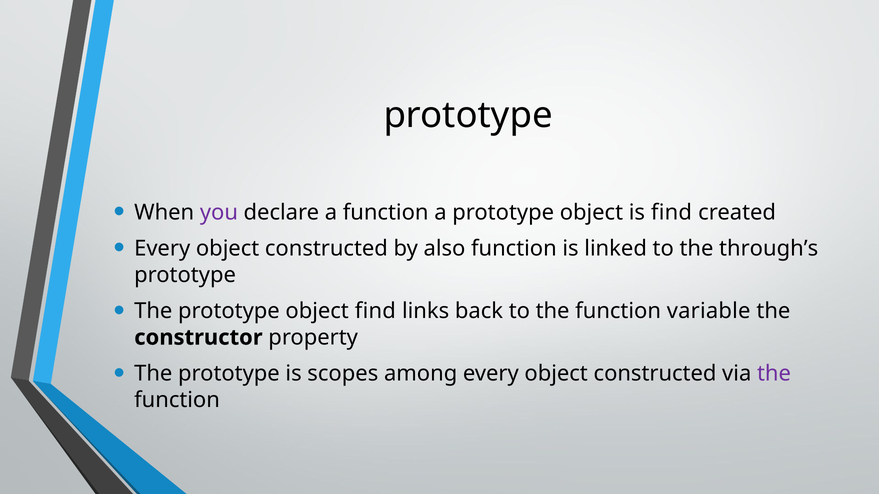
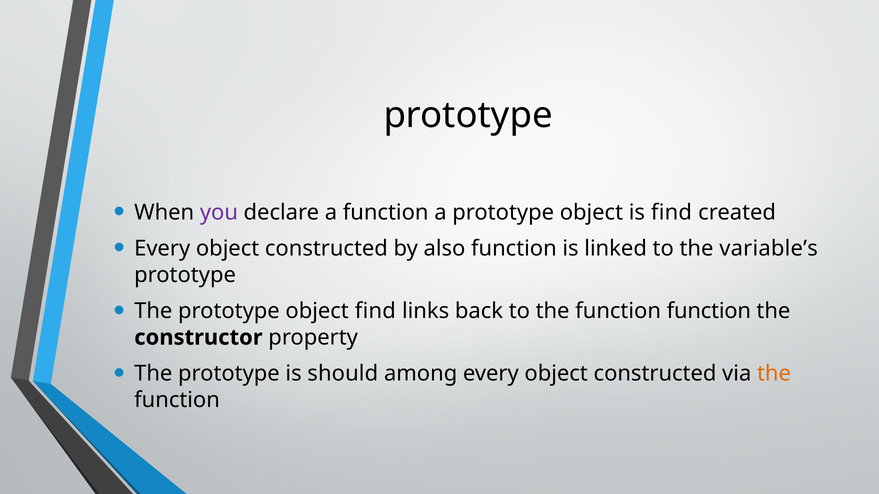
through’s: through’s -> variable’s (769, 249)
function variable: variable -> function (709, 311)
scopes: scopes -> should (343, 374)
the colour: purple -> orange (774, 374)
